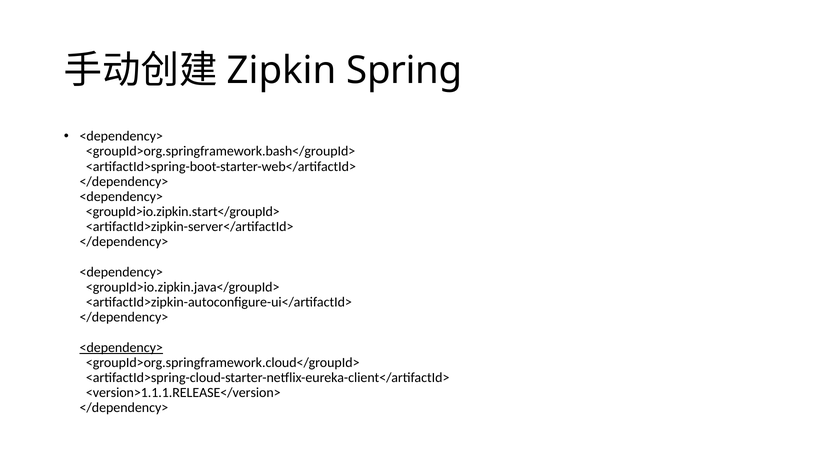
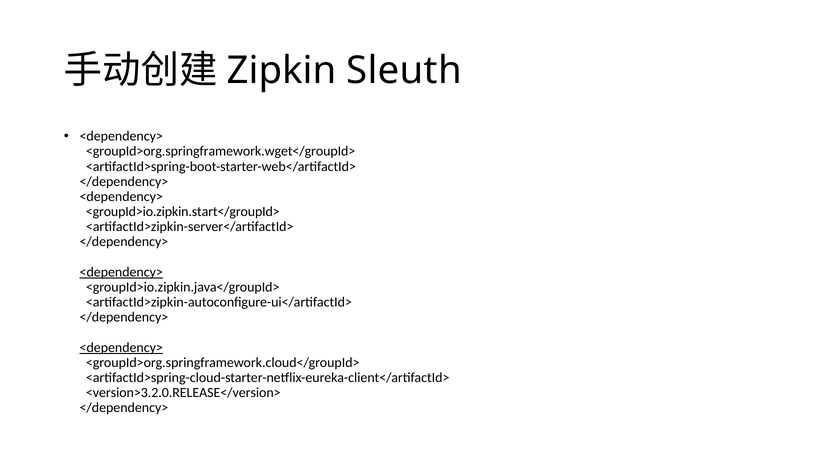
Spring: Spring -> Sleuth (404, 70)
<groupId>org.springframework.bash</groupId>: <groupId>org.springframework.bash</groupId> -> <groupId>org.springframework.wget</groupId> (221, 151)
<dependency> underline: none -> present (121, 272)
<version>1.1.1.RELEASE</version>: <version>1.1.1.RELEASE</version> -> <version>3.2.0.RELEASE</version> (183, 392)
